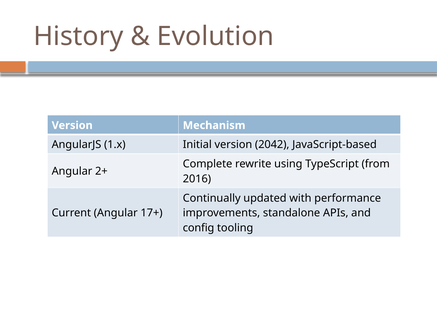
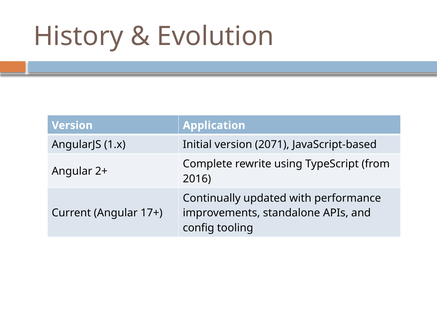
Mechanism: Mechanism -> Application (214, 125)
2042: 2042 -> 2071 (272, 145)
